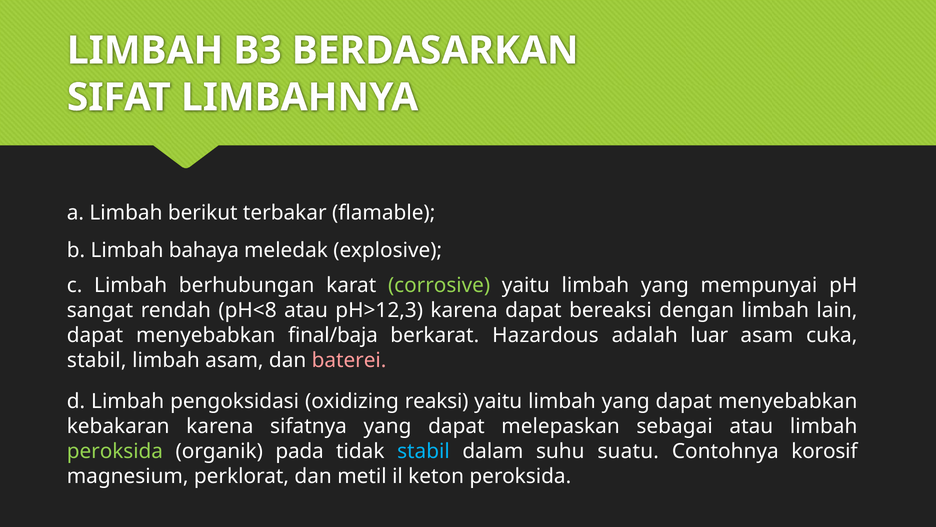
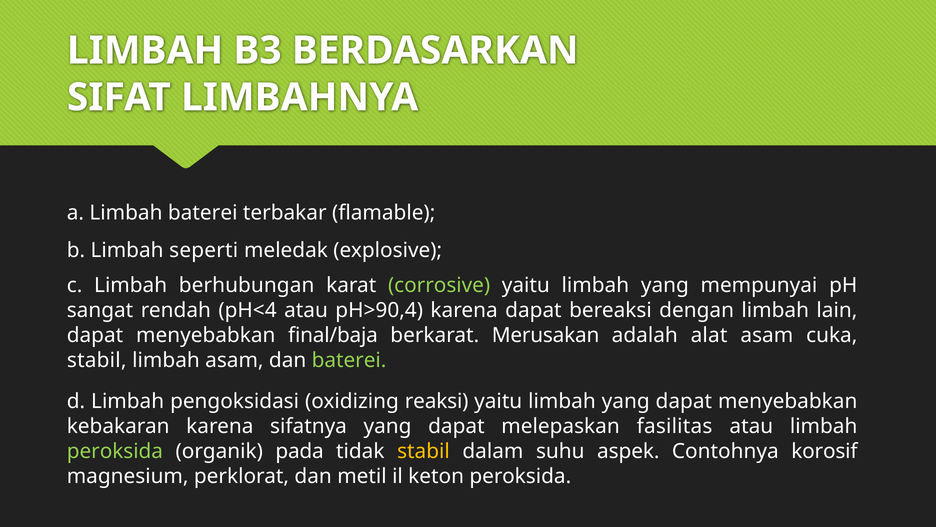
Limbah berikut: berikut -> baterei (203, 213)
bahaya: bahaya -> seperti (204, 250)
pH<8: pH<8 -> pH<4 (248, 310)
pH>12,3: pH>12,3 -> pH>90,4 (379, 310)
Hazardous: Hazardous -> Merusakan (546, 335)
luar: luar -> alat (709, 335)
baterei colour: pink -> light green (349, 360)
sebagai: sebagai -> fasilitas (675, 426)
stabil colour: light blue -> yellow (423, 451)
suatu: suatu -> aspek (628, 451)
